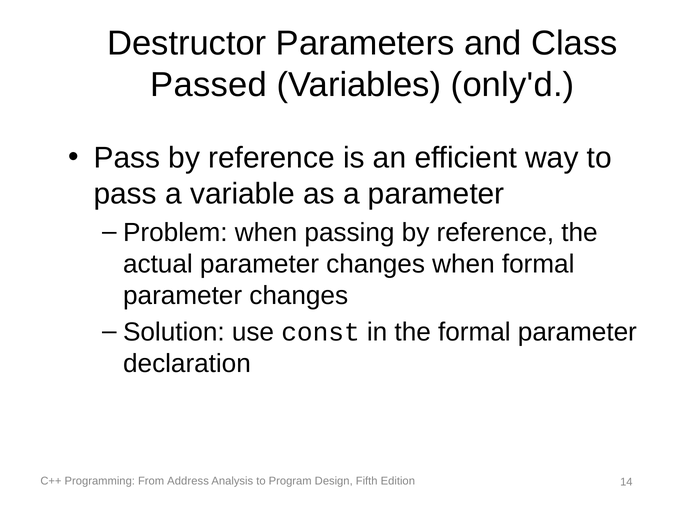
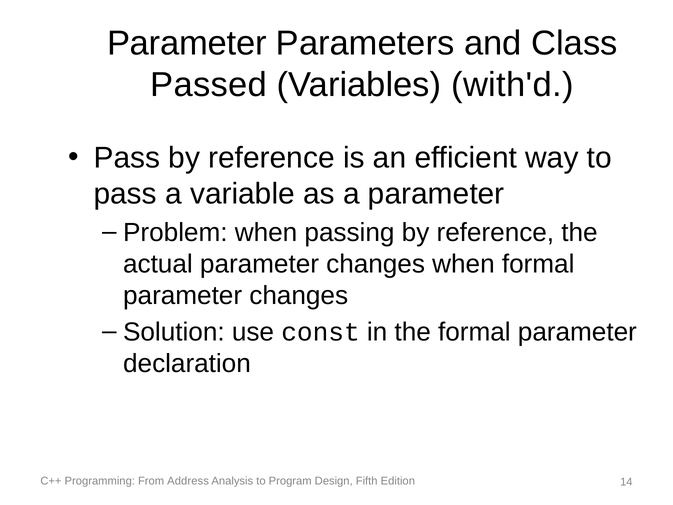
Destructor: Destructor -> Parameter (187, 43)
only'd: only'd -> with'd (513, 85)
